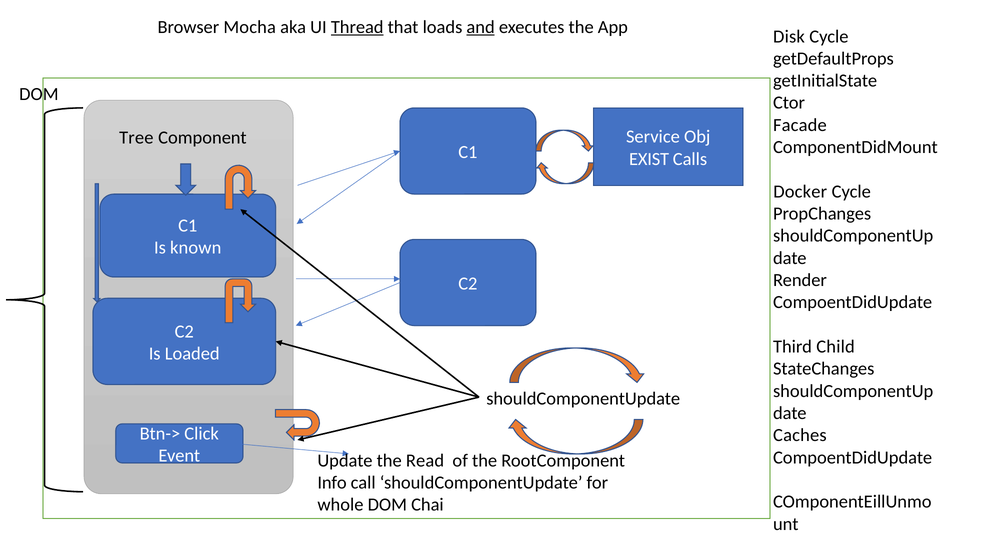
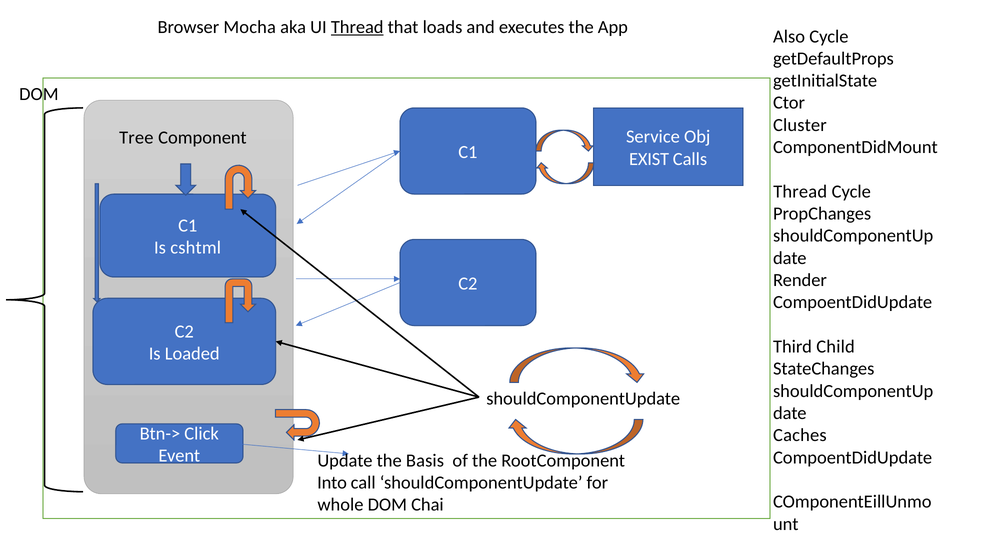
and underline: present -> none (481, 27)
Disk: Disk -> Also (789, 36)
Facade: Facade -> Cluster (800, 125)
Docker: Docker -> Thread (800, 192)
known: known -> cshtml (196, 248)
Read: Read -> Basis (425, 461)
Info: Info -> Into (332, 483)
